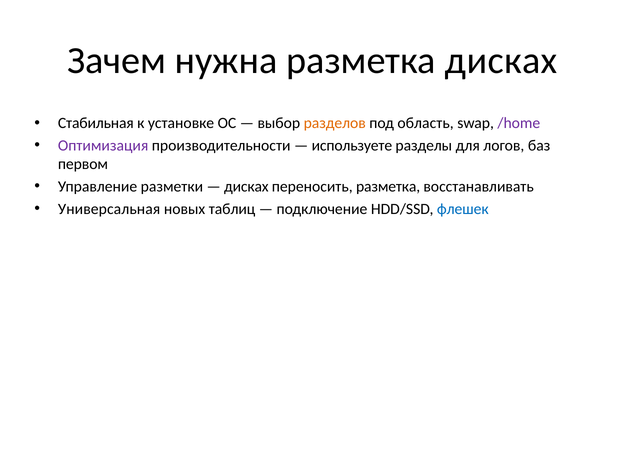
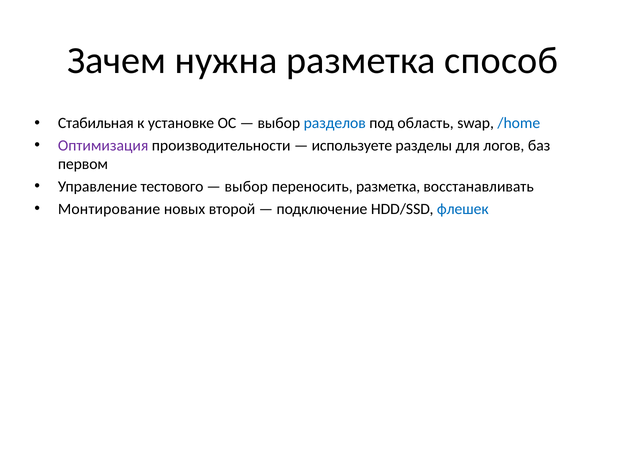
разметка дисках: дисках -> способ (501, 61)
разделов colour: orange -> blue (335, 123)
/home colour: purple -> blue (519, 123)
разметки: разметки -> тестового (172, 186)
дисках: дисках -> выбор (246, 186)
Универсальная: Универсальная -> Монтирование (109, 209)
таблиц: таблиц -> второй (232, 209)
